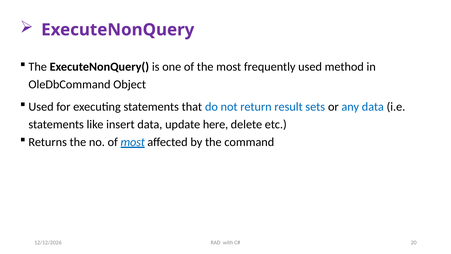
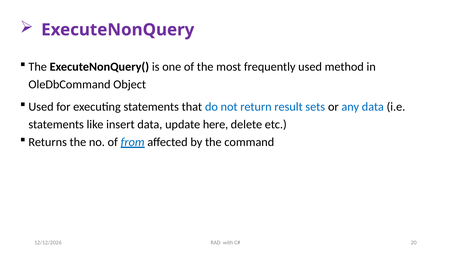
of most: most -> from (133, 142)
